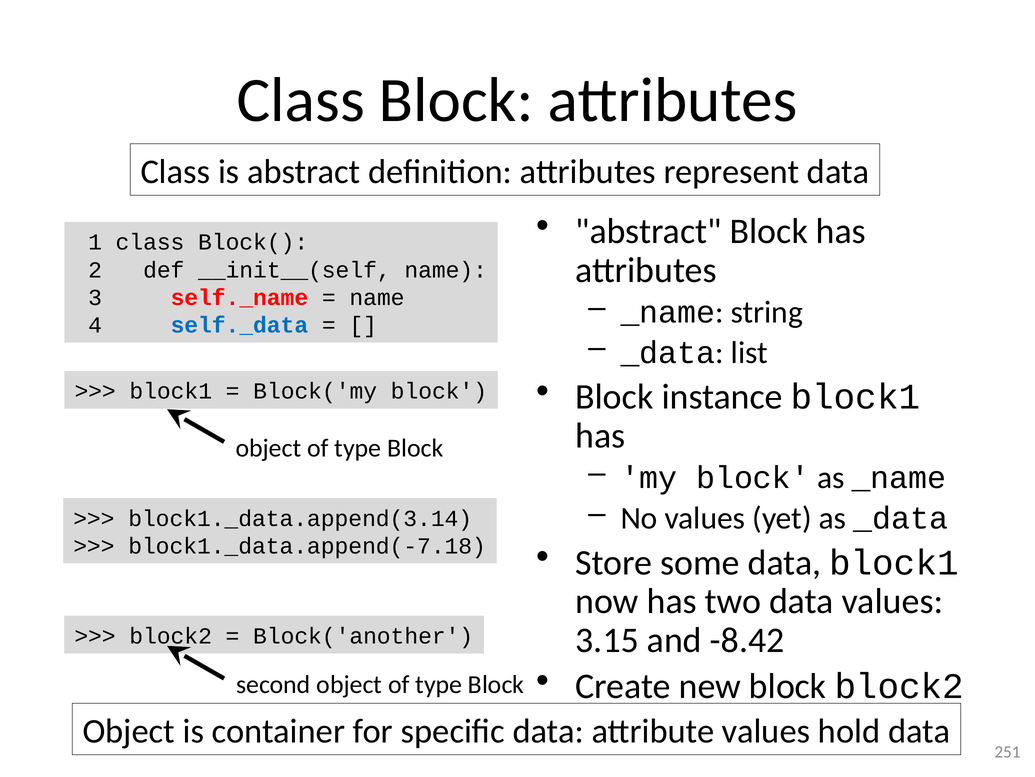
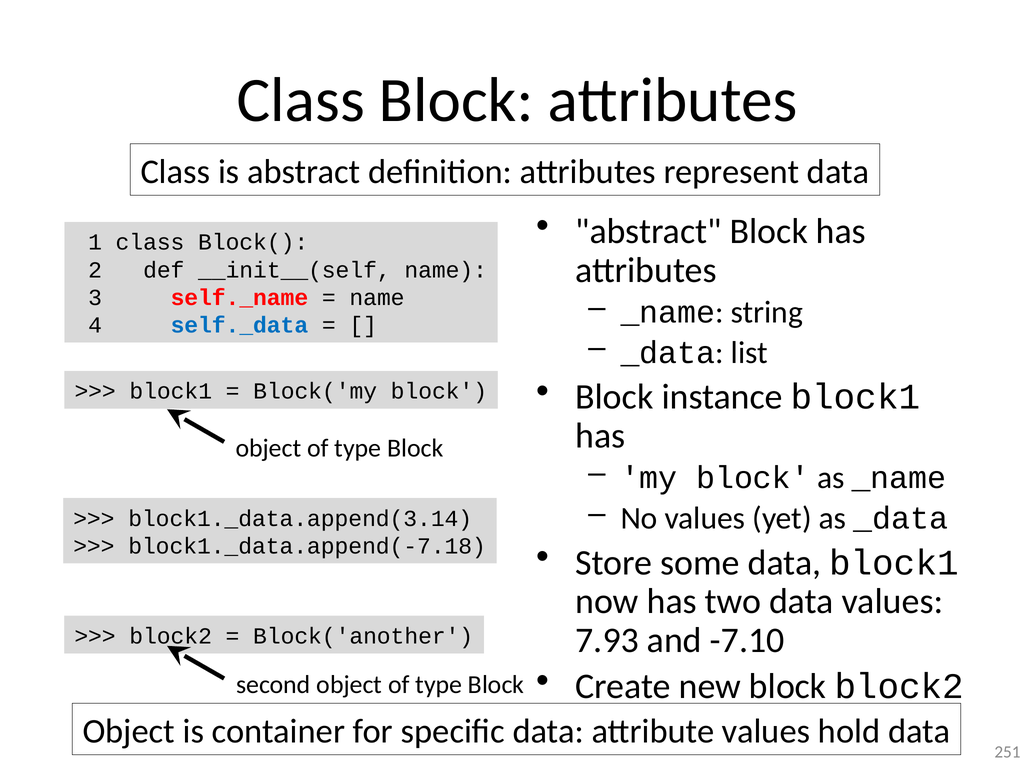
3.15: 3.15 -> 7.93 (607, 640)
-8.42: -8.42 -> -7.10 (747, 640)
